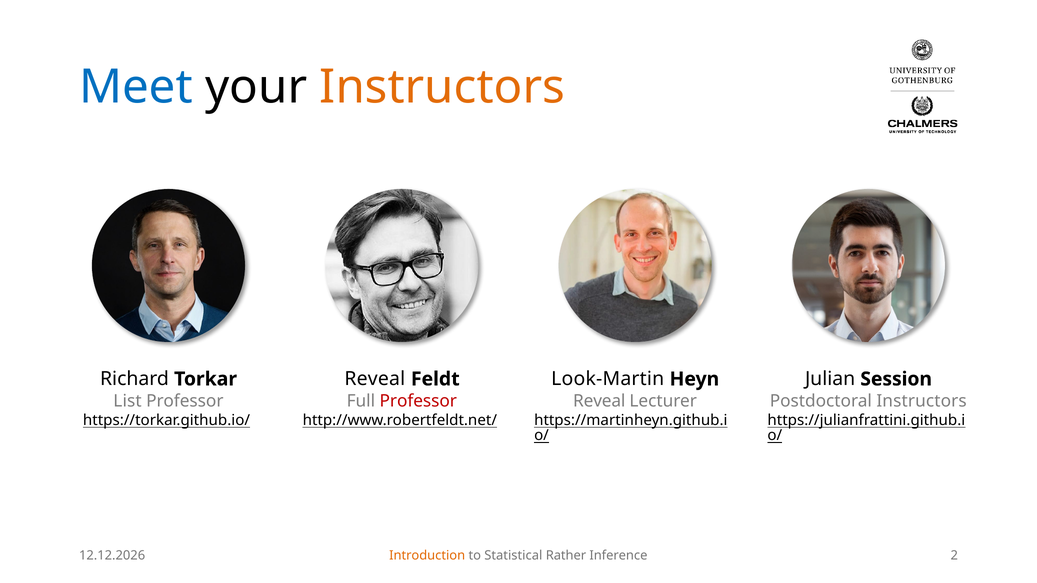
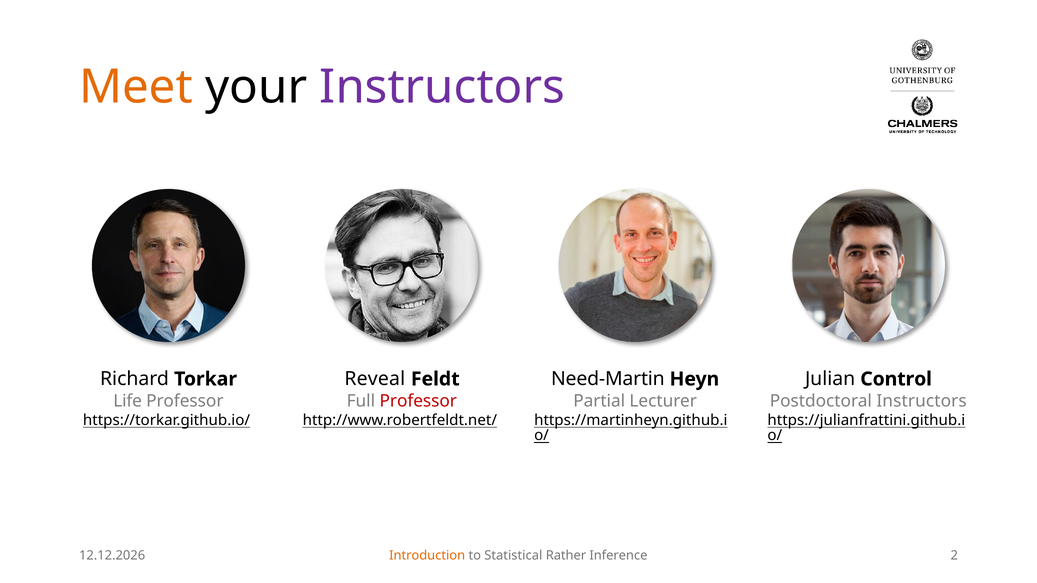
Meet colour: blue -> orange (136, 87)
Instructors colour: orange -> purple (442, 87)
Look-Martin: Look-Martin -> Need-Martin (608, 379)
Session: Session -> Control (896, 379)
List: List -> Life (128, 401)
Reveal: Reveal -> Partial (599, 401)
